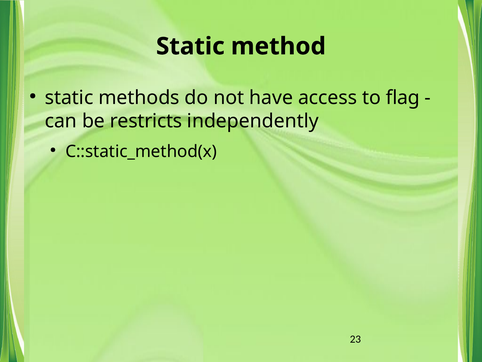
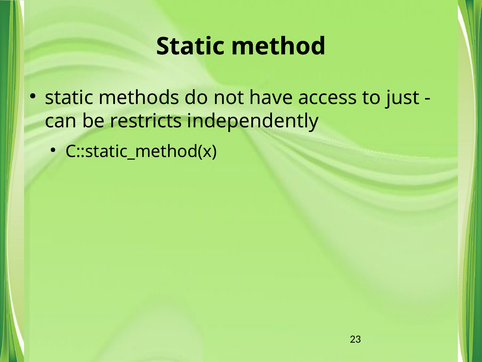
flag: flag -> just (403, 98)
